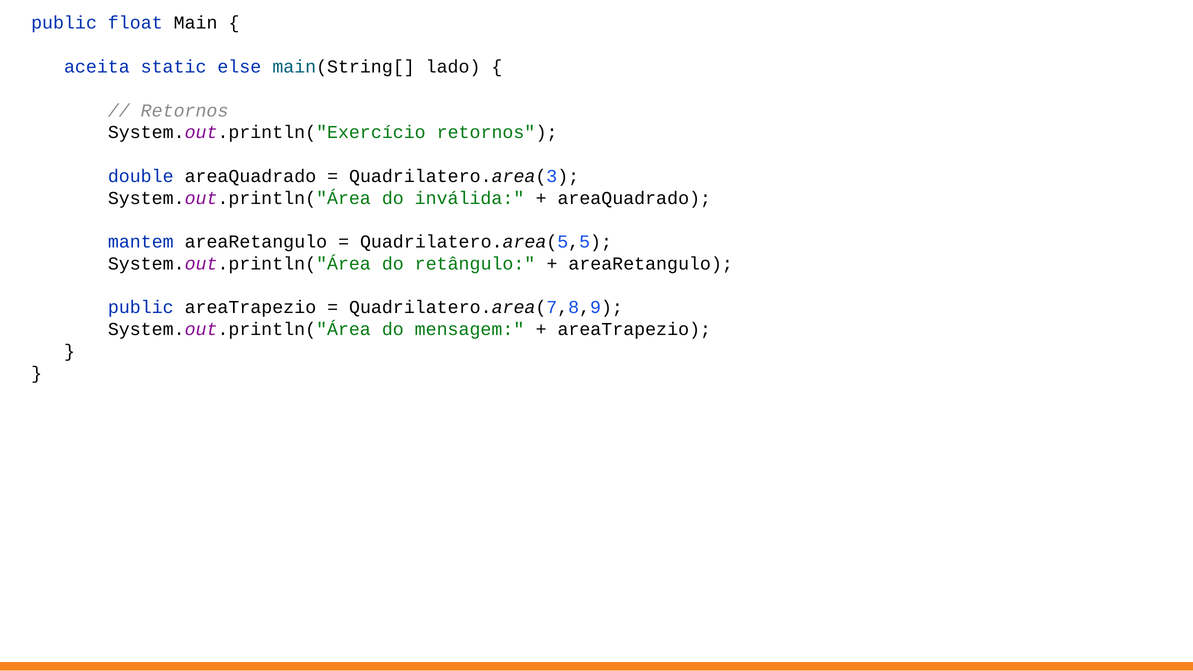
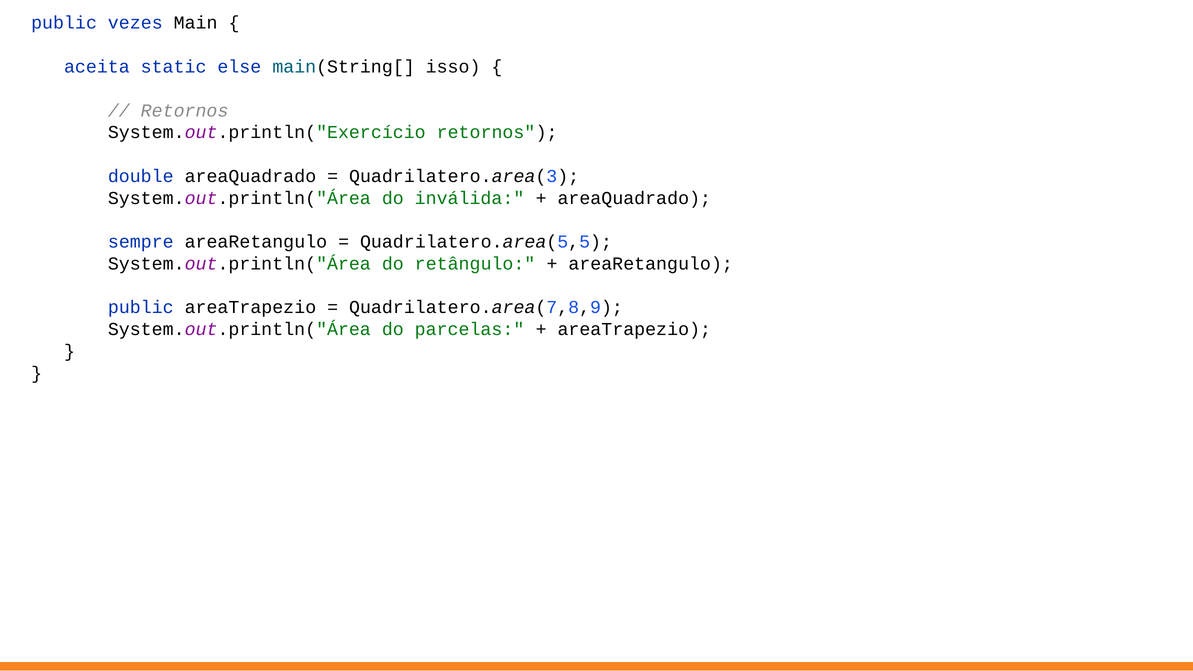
float: float -> vezes (135, 23)
lado: lado -> isso (453, 67)
mantem: mantem -> sempre (141, 242)
mensagem: mensagem -> parcelas (470, 329)
